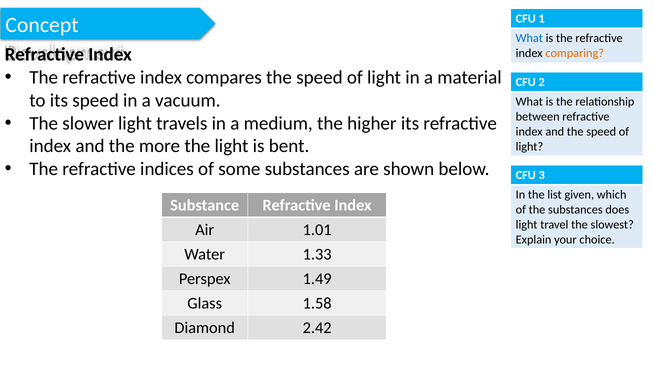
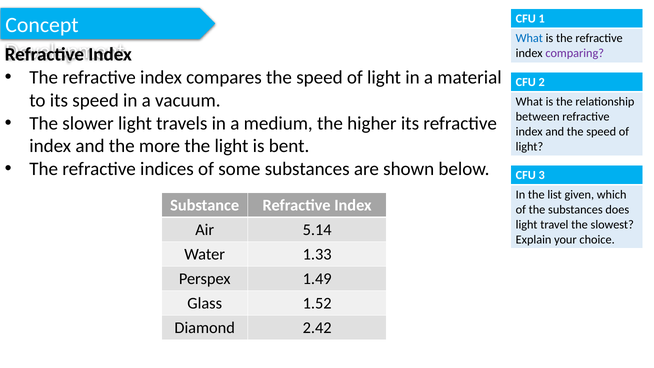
comparing colour: orange -> purple (575, 53)
1.01: 1.01 -> 5.14 (317, 230)
1.58: 1.58 -> 1.52 (317, 303)
